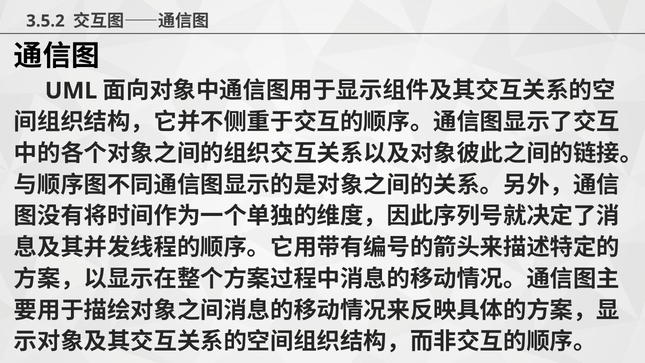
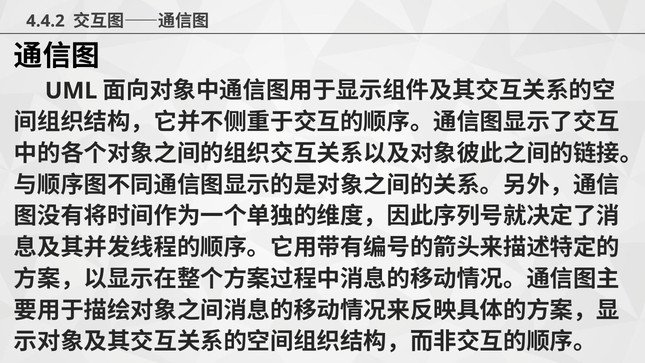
3.5.2: 3.5.2 -> 4.4.2 (45, 21)
